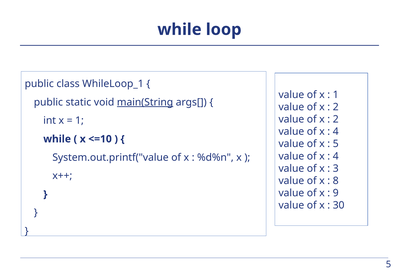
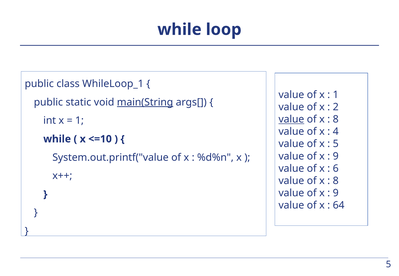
value underline: none -> present (291, 119)
2: 2 -> 8 (336, 119)
4: 4 -> 9 (336, 156)
3: 3 -> 6 (336, 169)
30: 30 -> 64 (339, 205)
